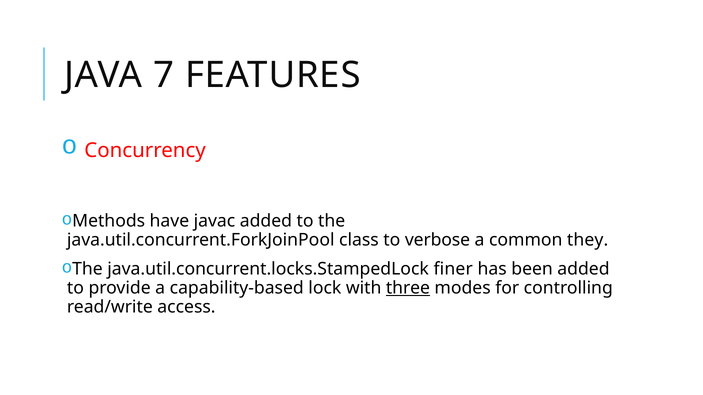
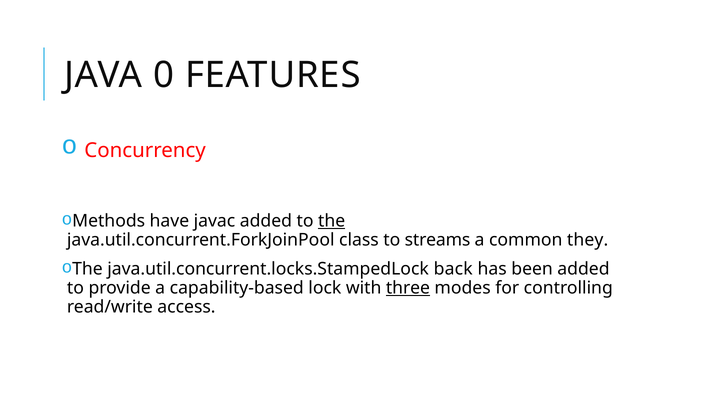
7: 7 -> 0 (164, 75)
the underline: none -> present (332, 221)
verbose: verbose -> streams (438, 240)
finer: finer -> back (453, 269)
